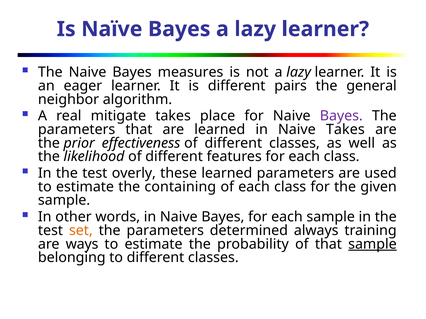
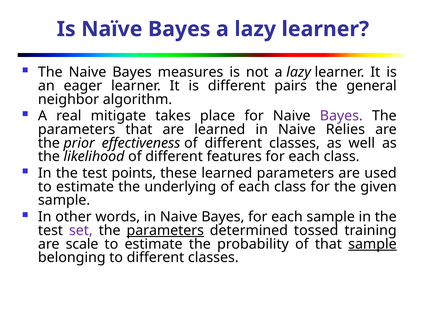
Naive Takes: Takes -> Relies (345, 130)
overly: overly -> points (134, 173)
containing: containing -> underlying (180, 187)
set colour: orange -> purple (81, 231)
parameters underline: none -> present (165, 231)
always: always -> tossed (316, 231)
ways: ways -> scale (82, 244)
